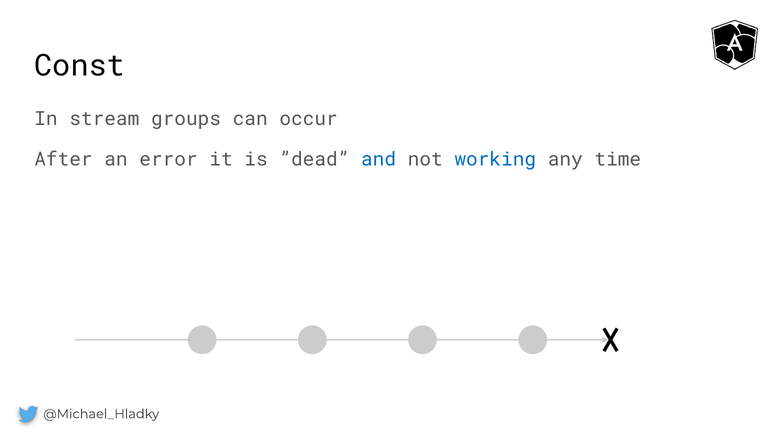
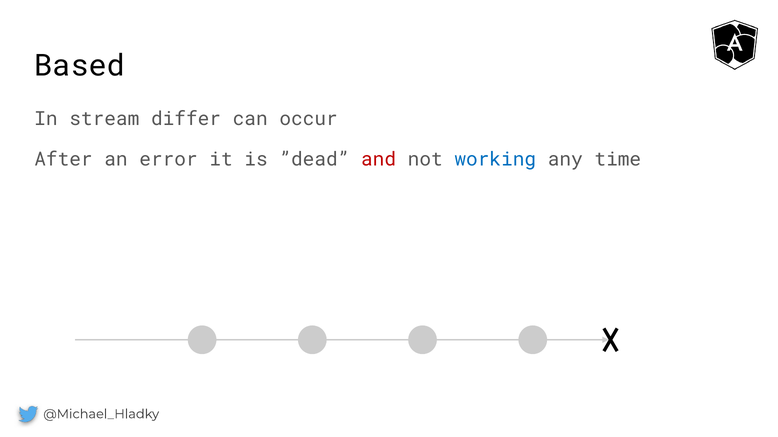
Const: Const -> Based (80, 66)
groups: groups -> differ (186, 119)
and colour: blue -> red (379, 159)
